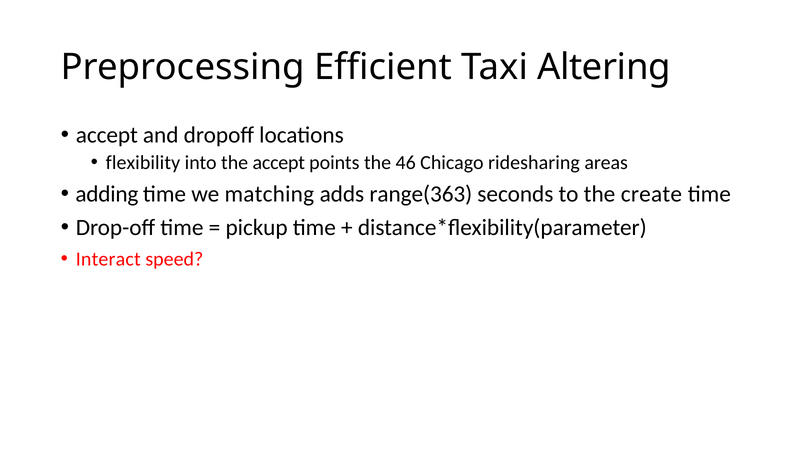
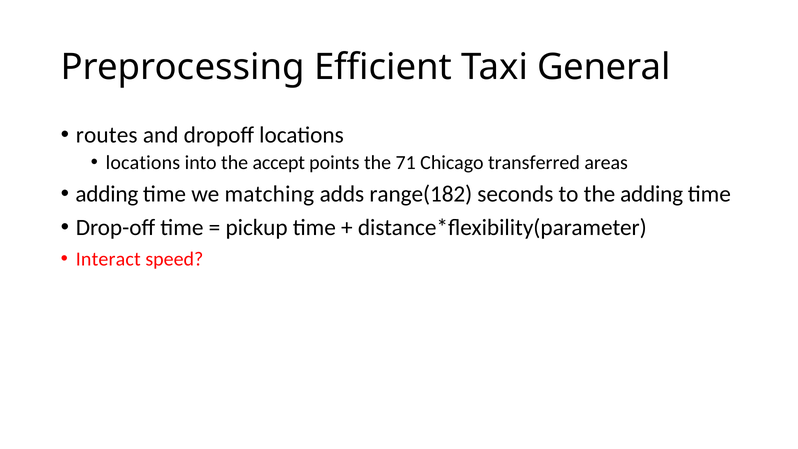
Altering: Altering -> General (604, 67)
accept: accept -> routes (107, 135)
flexibility: flexibility -> locations (143, 162)
46: 46 -> 71 (406, 162)
ridesharing: ridesharing -> transferred (534, 162)
range(363: range(363 -> range(182 (421, 194)
the create: create -> adding (652, 194)
